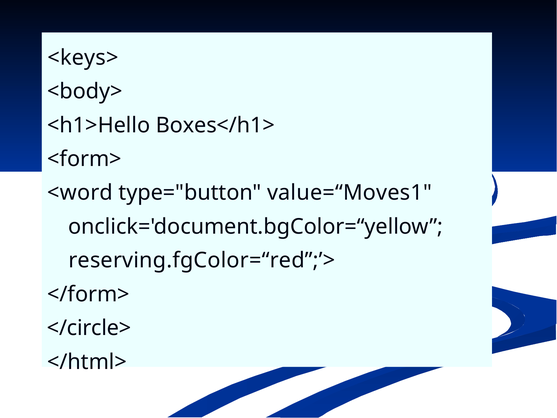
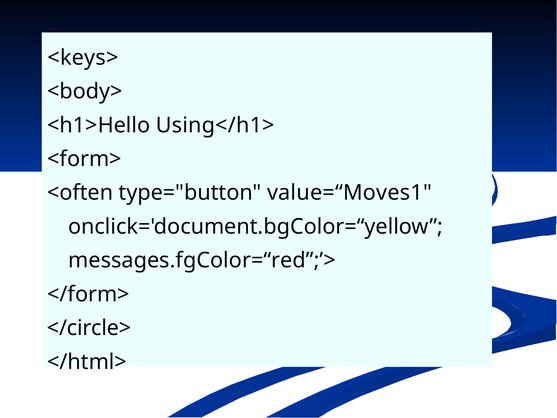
Boxes</h1>: Boxes</h1> -> Using</h1> (215, 125)
<word: <word -> <often (80, 193)
reserving.fgColor=“red”;’>: reserving.fgColor=“red”;’> -> messages.fgColor=“red”;’> (202, 260)
